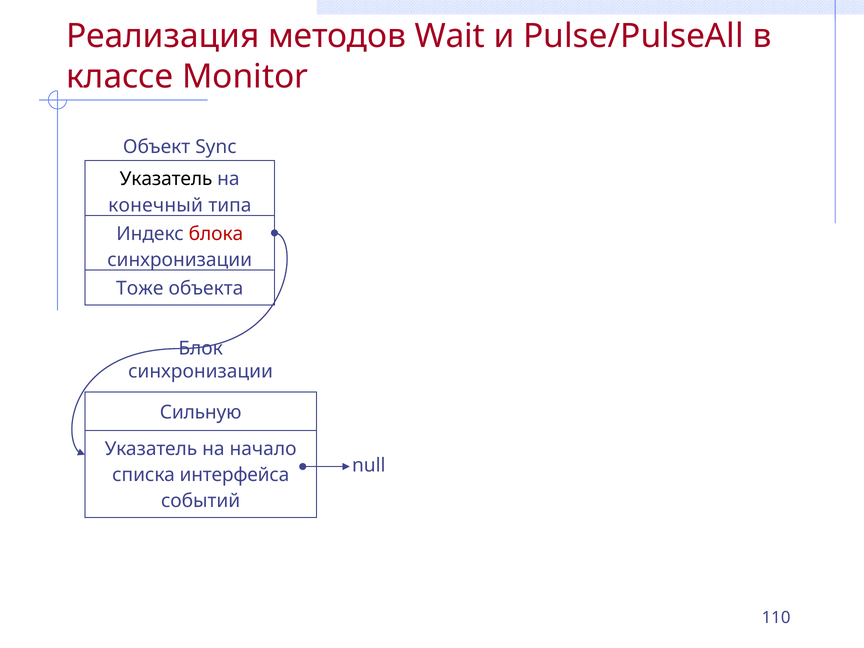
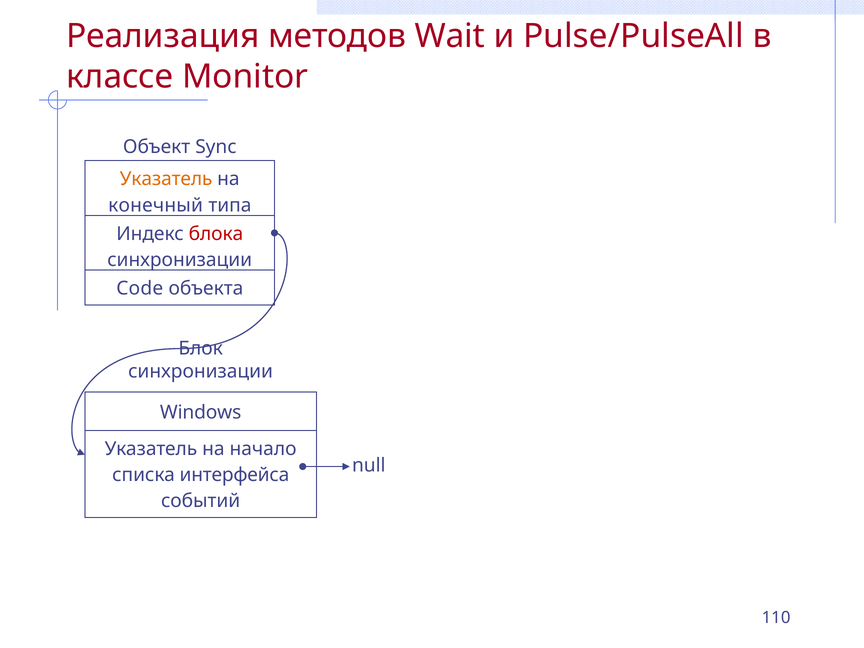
Указатель colour: black -> orange (166, 179)
Тоже: Тоже -> Code (140, 289)
Сильную: Сильную -> Windows (201, 412)
